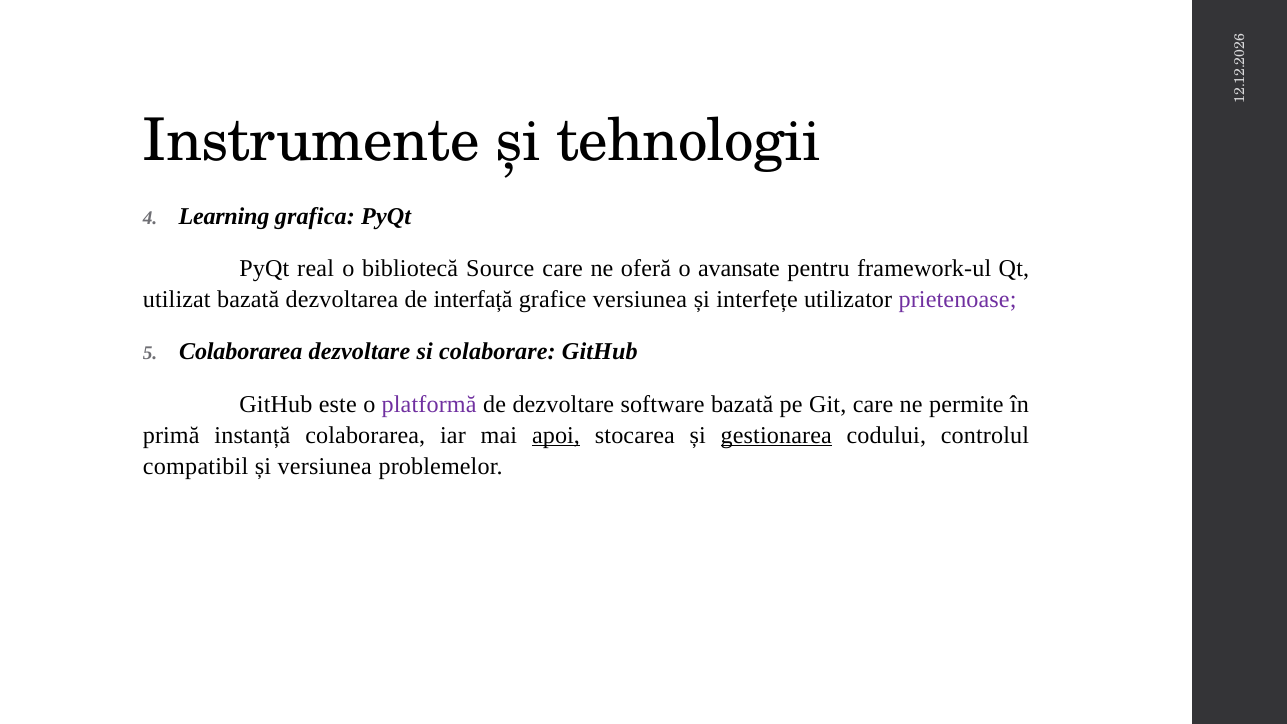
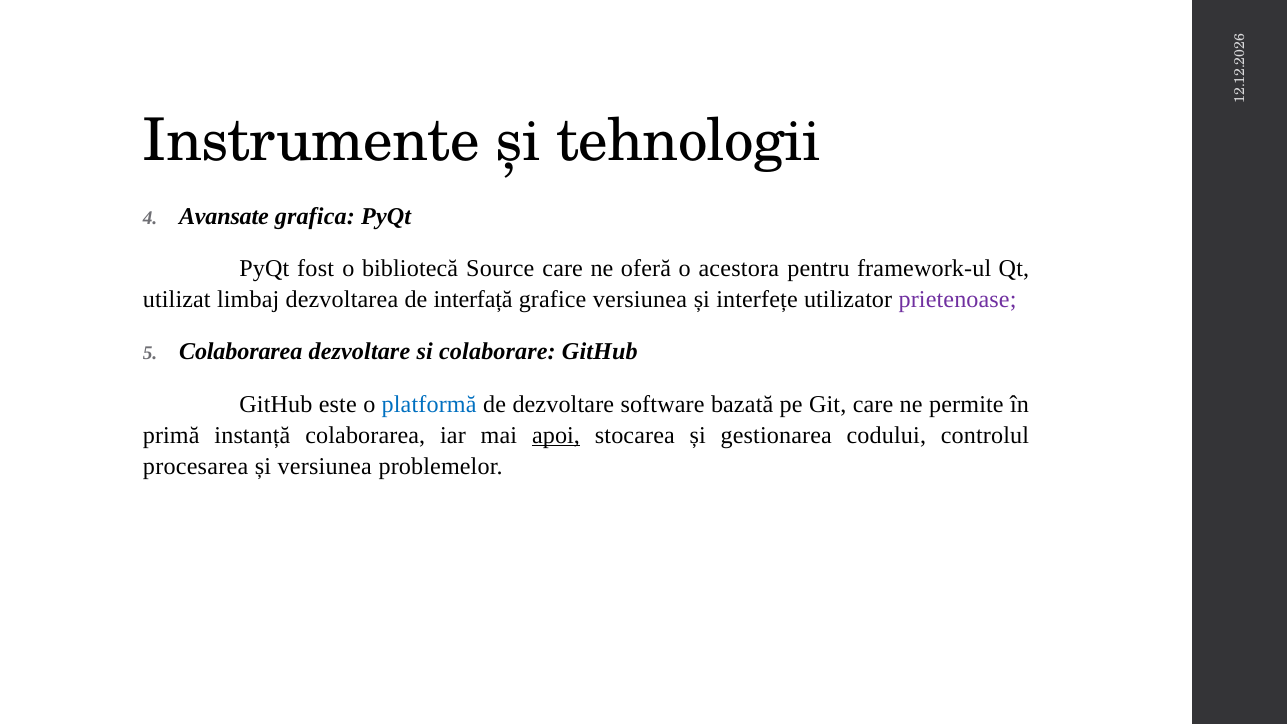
Learning: Learning -> Avansate (224, 216)
real: real -> fost (316, 268)
avansate: avansate -> acestora (739, 268)
utilizat bazată: bazată -> limbaj (248, 299)
platformă colour: purple -> blue (429, 404)
gestionarea underline: present -> none (776, 435)
compatibil: compatibil -> procesarea (196, 466)
